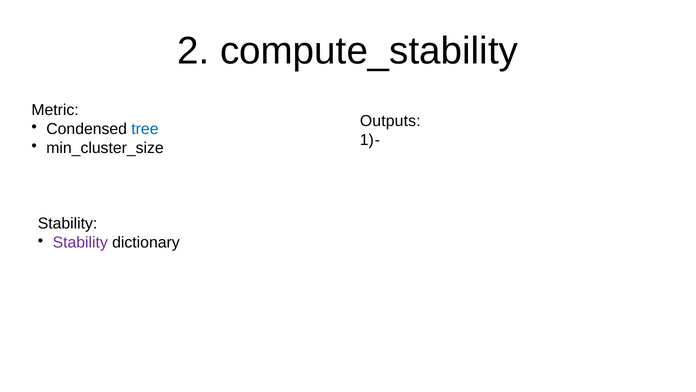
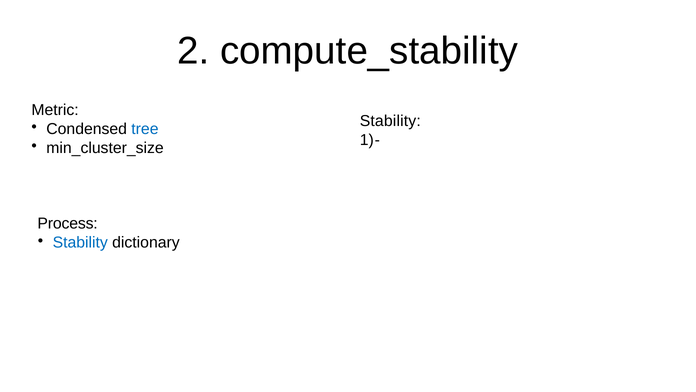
Outputs: Outputs -> Stability (390, 121)
Stability: Stability -> Process (68, 223)
Stability colour: purple -> blue (80, 242)
